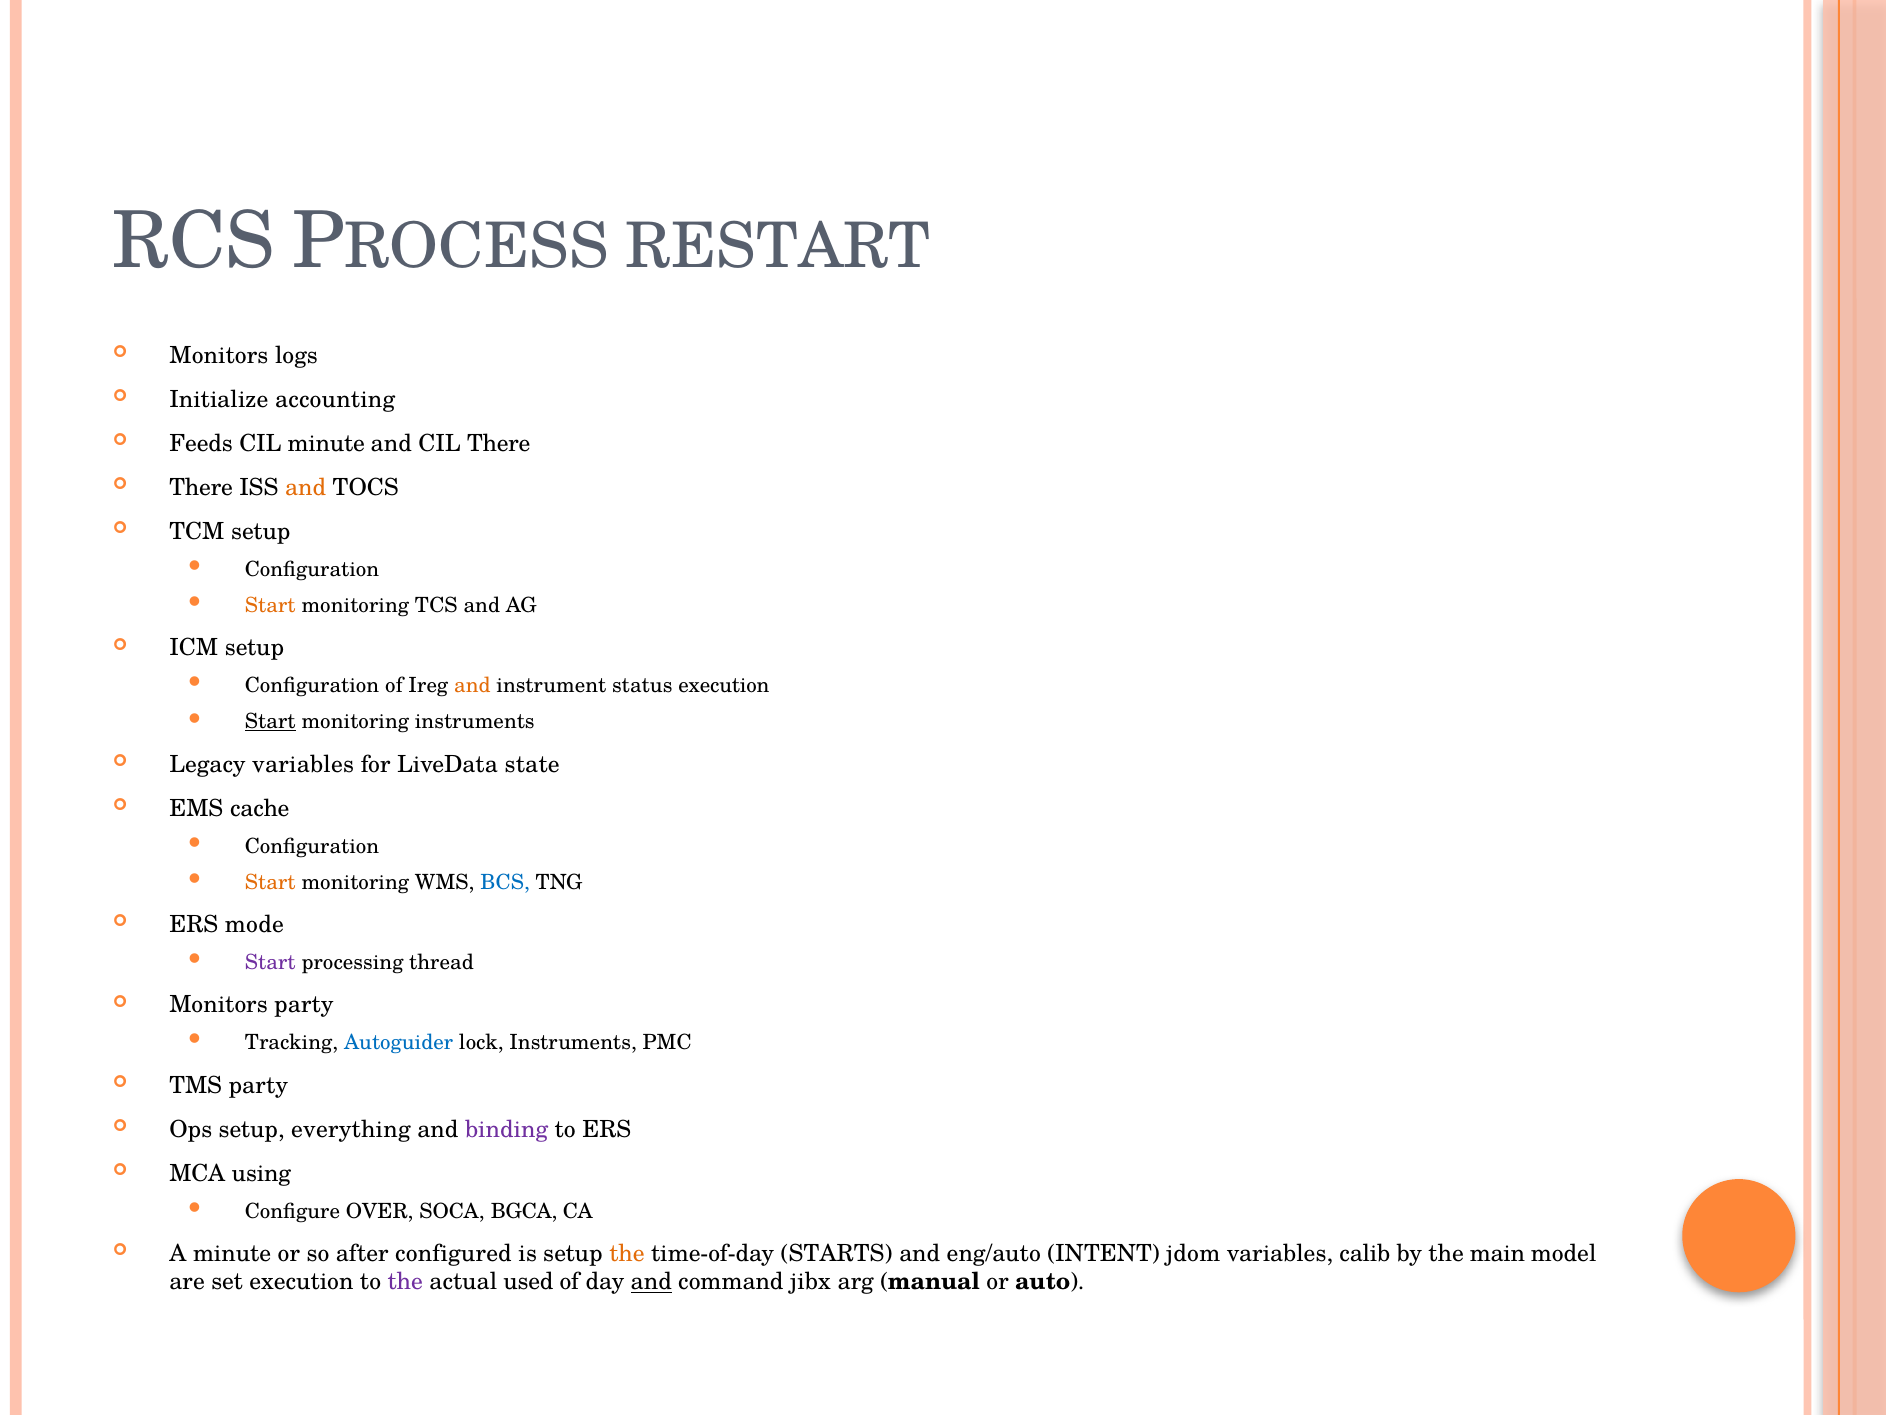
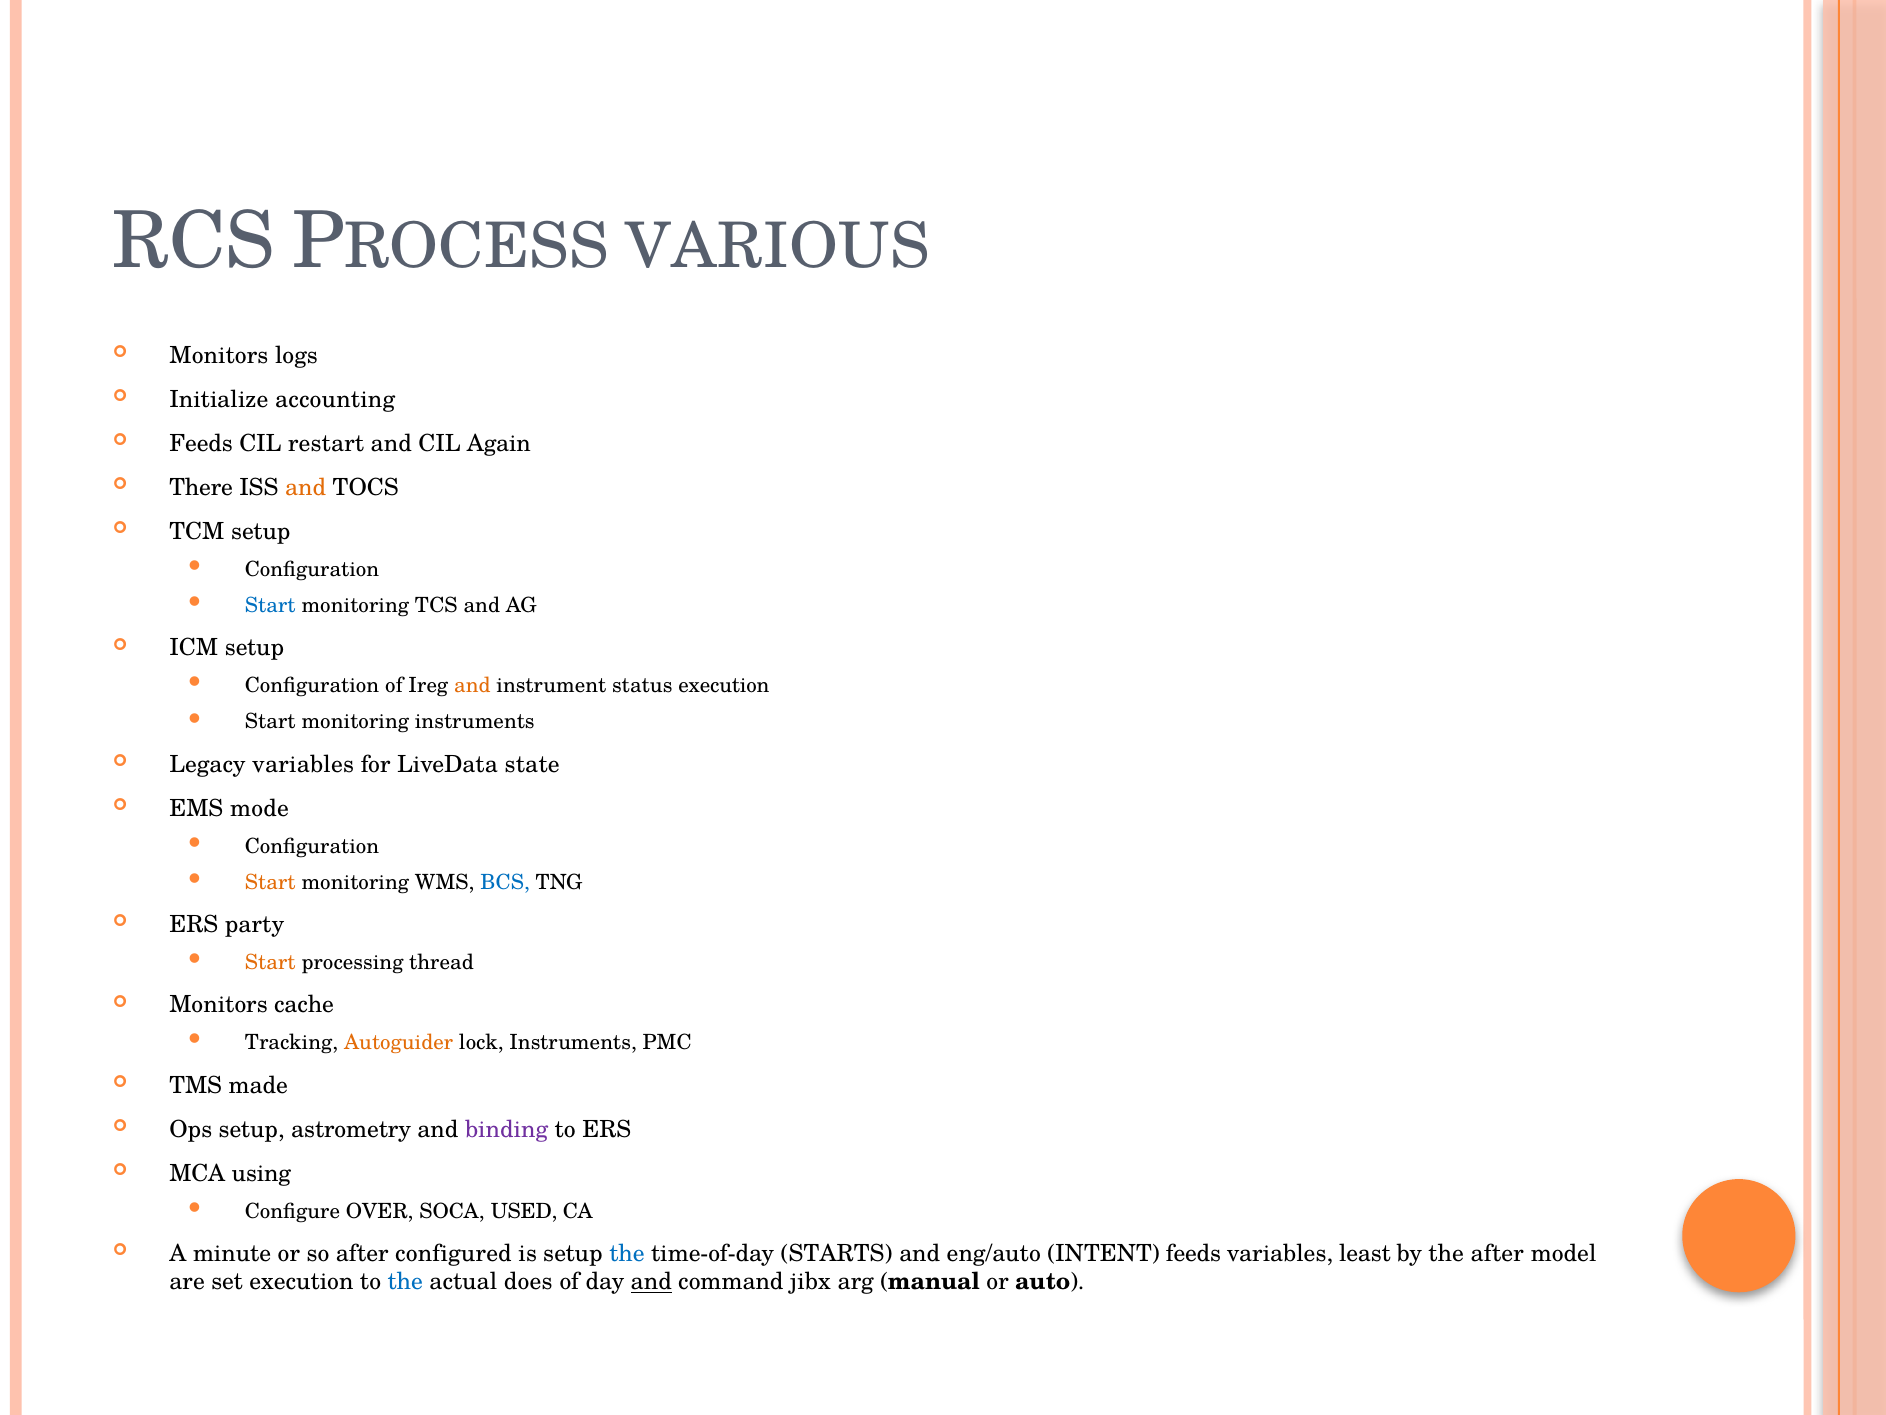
RESTART: RESTART -> VARIOUS (778, 247)
CIL minute: minute -> restart (326, 443)
CIL There: There -> Again (499, 443)
Start colour: orange -> blue (270, 605)
Start underline: present -> none (270, 722)
cache: cache -> mode (260, 808)
mode: mode -> party (254, 925)
Start colour: purple -> orange (270, 962)
Monitors party: party -> cache (304, 1005)
Autoguider colour: blue -> orange (399, 1042)
TMS party: party -> made (258, 1085)
everything: everything -> astrometry (351, 1129)
BGCA: BGCA -> USED (524, 1211)
the colour: orange -> blue (627, 1253)
INTENT jdom: jdom -> feeds (1193, 1253)
calib: calib -> least (1365, 1253)
the main: main -> after (1497, 1253)
the colour: purple -> blue (405, 1282)
used: used -> does (528, 1282)
